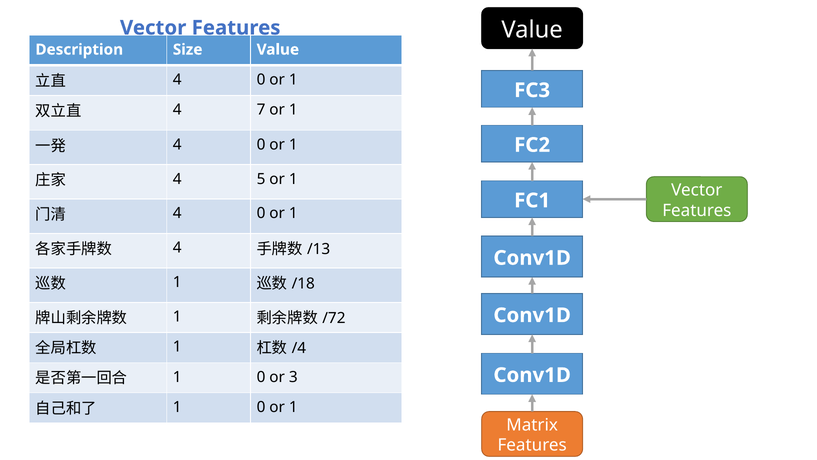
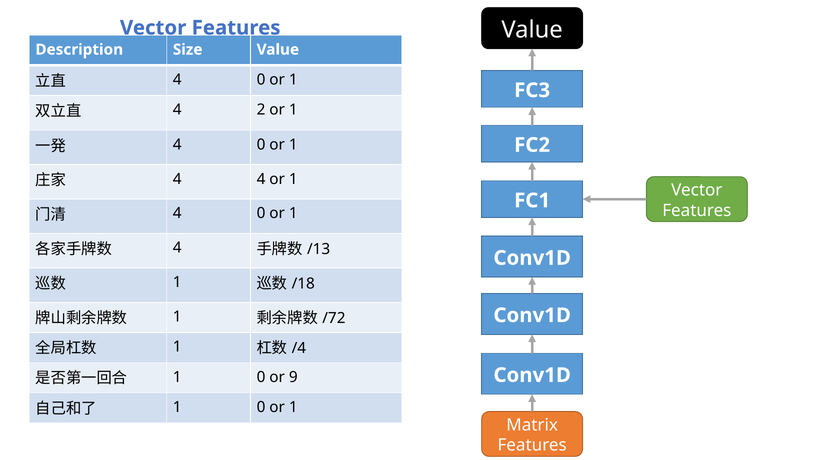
7: 7 -> 2 (261, 110)
4 5: 5 -> 4 (261, 179)
3: 3 -> 9 (293, 377)
